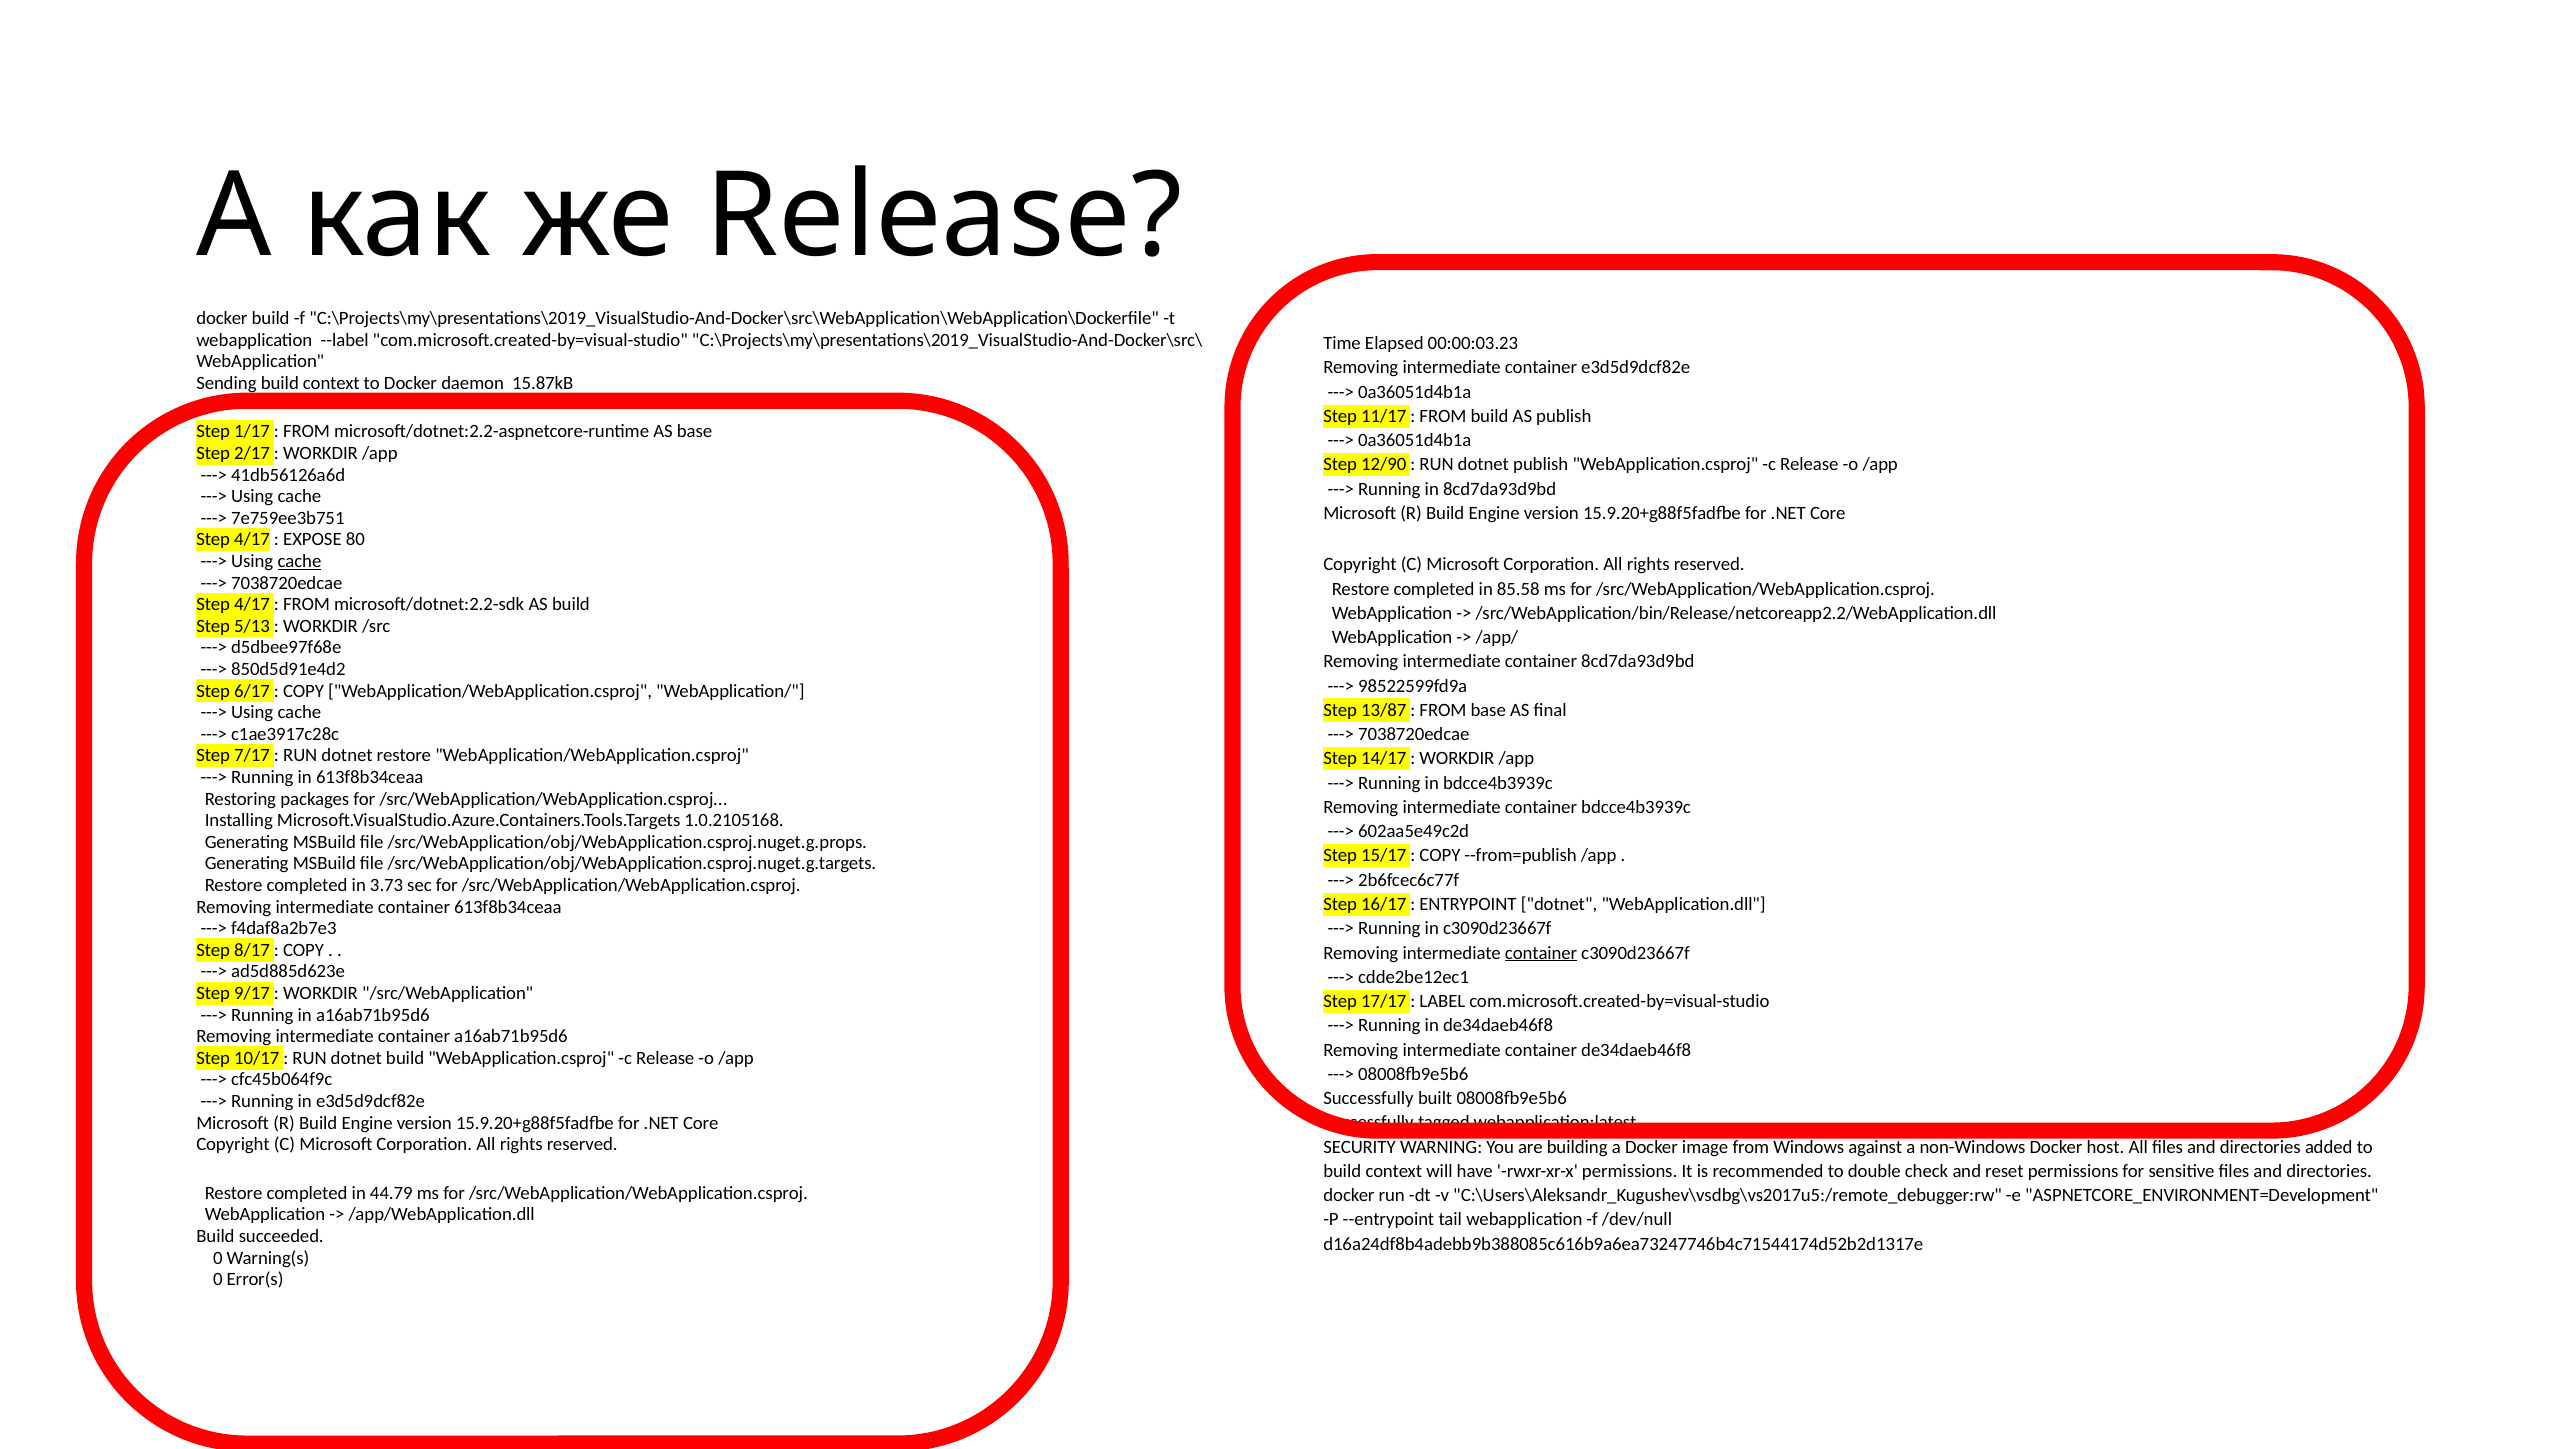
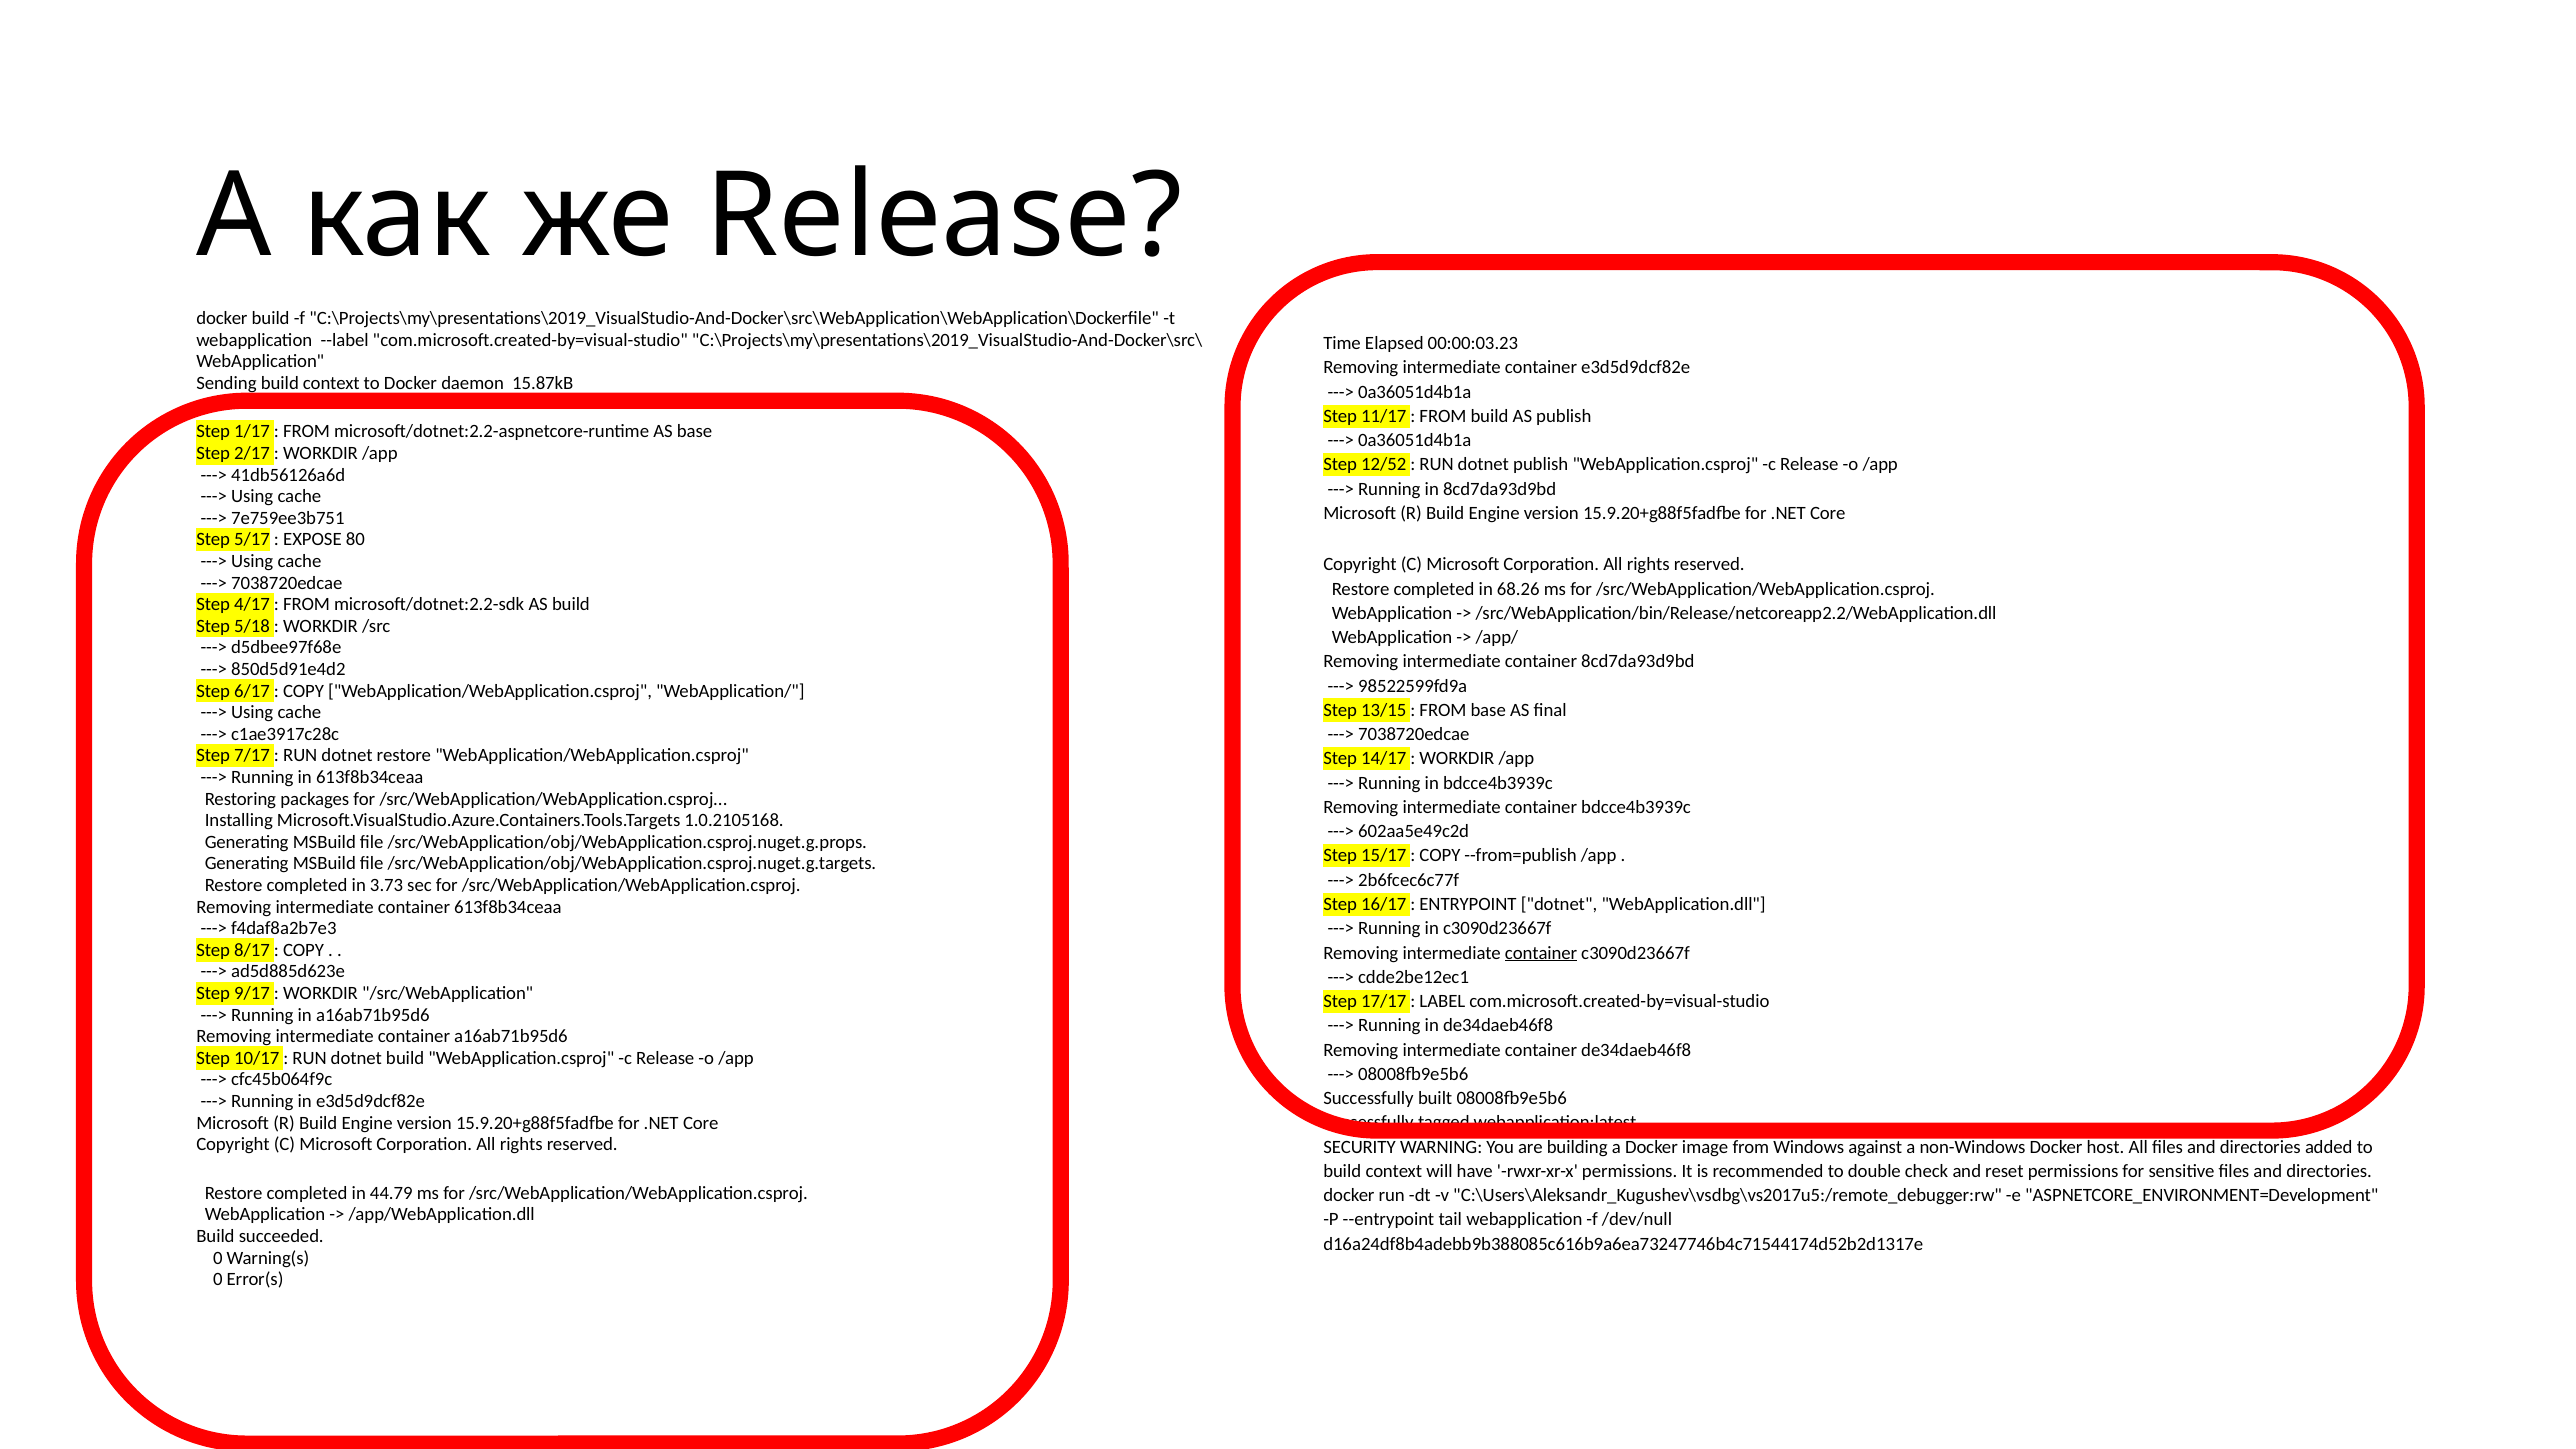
12/90: 12/90 -> 12/52 (1384, 465)
4/17: 4/17 -> 5/17 (252, 540)
cache underline: present -> none (299, 561)
85.58: 85.58 -> 68.26 (1518, 589)
5/13: 5/13 -> 5/18 (252, 626)
13/87: 13/87 -> 13/15 (1384, 710)
